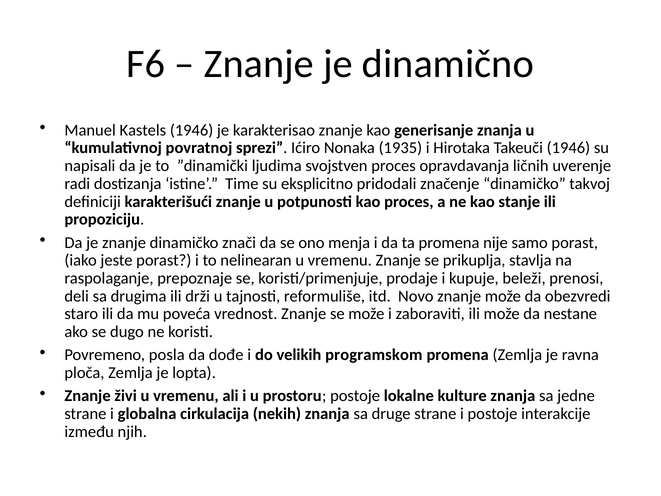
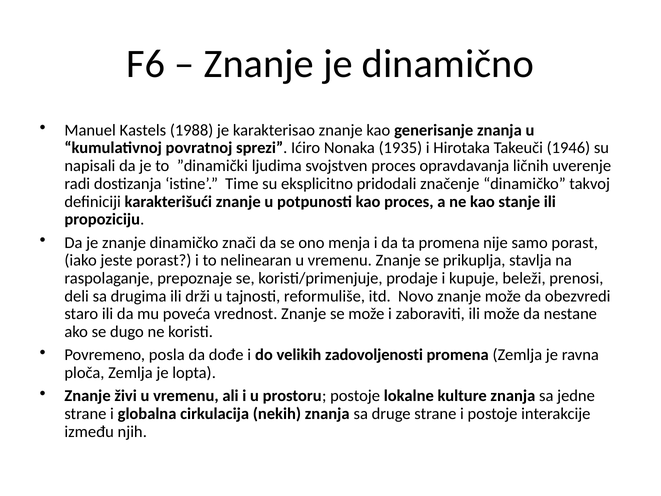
Kastels 1946: 1946 -> 1988 (192, 130)
programskom: programskom -> zadovoljenosti (374, 355)
